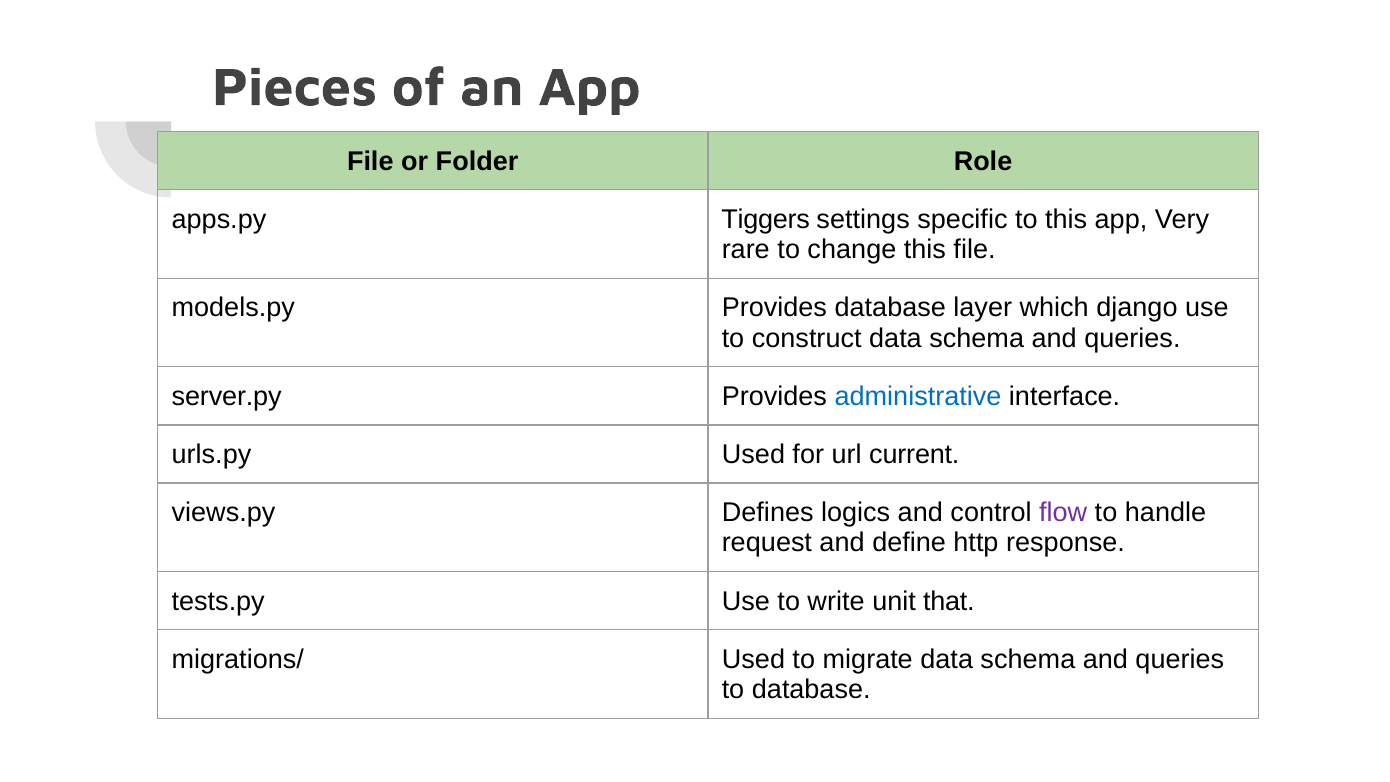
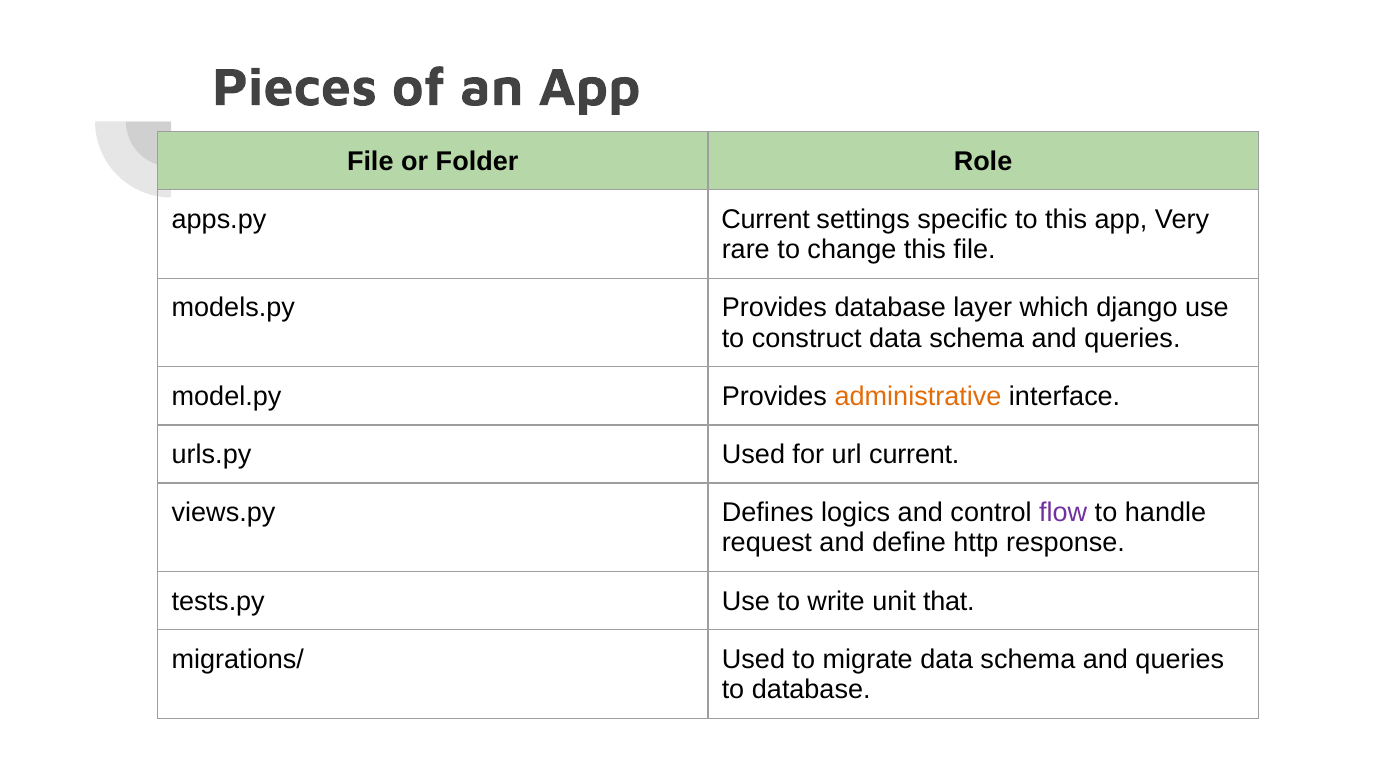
apps.py Tiggers: Tiggers -> Current (766, 219)
server.py: server.py -> model.py (227, 396)
administrative colour: blue -> orange (918, 396)
